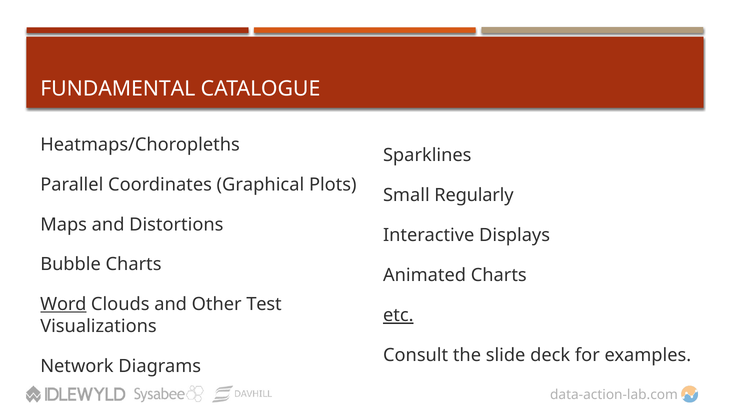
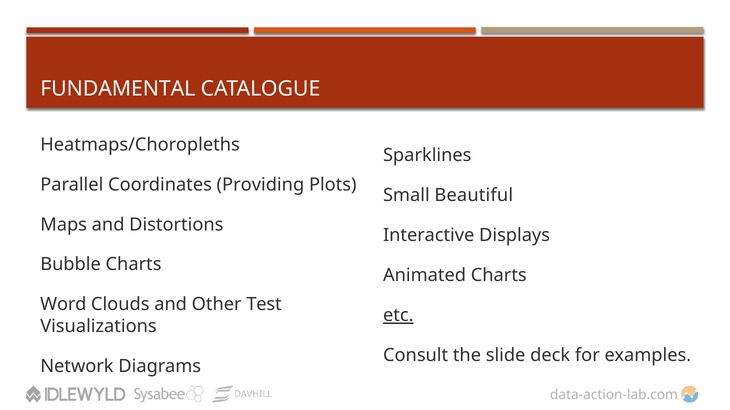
Graphical: Graphical -> Providing (260, 185)
Regularly: Regularly -> Beautiful (474, 196)
Word underline: present -> none (63, 305)
